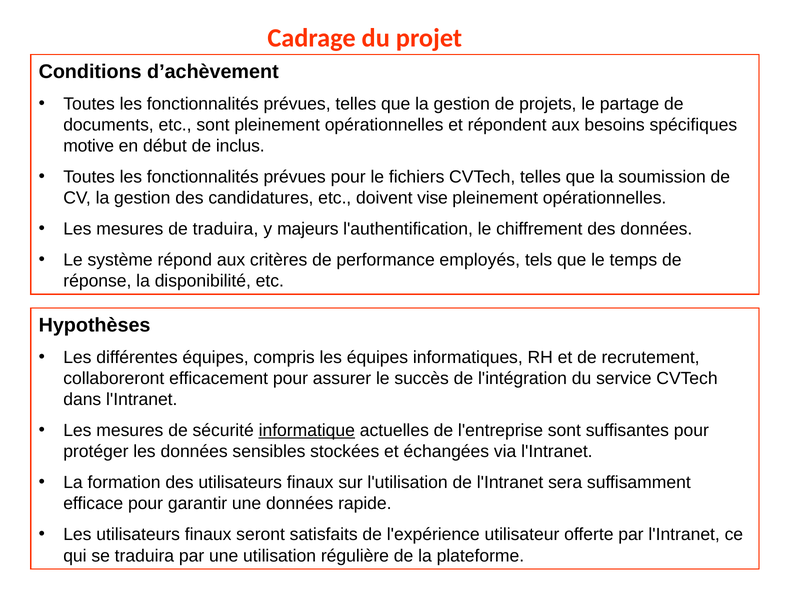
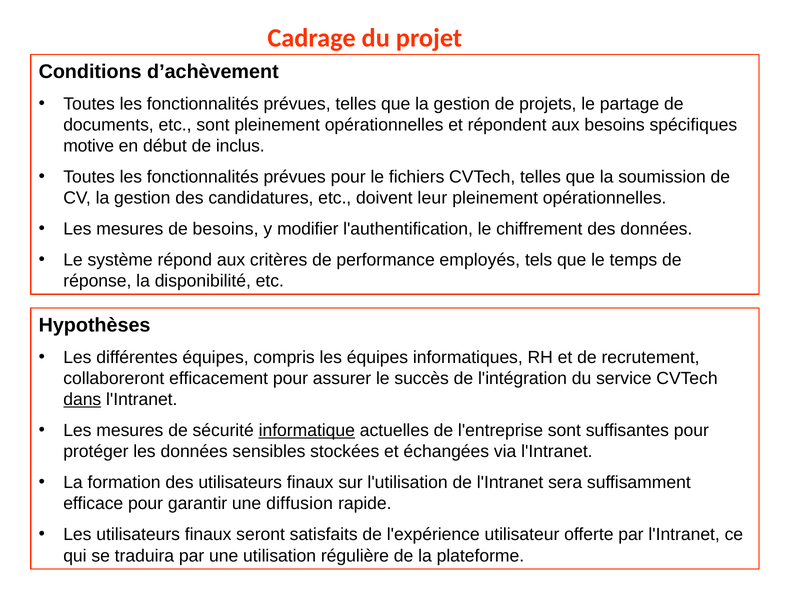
vise: vise -> leur (432, 198)
de traduira: traduira -> besoins (226, 229)
majeurs: majeurs -> modifier (308, 229)
dans underline: none -> present (82, 399)
une données: données -> diffusion (300, 503)
